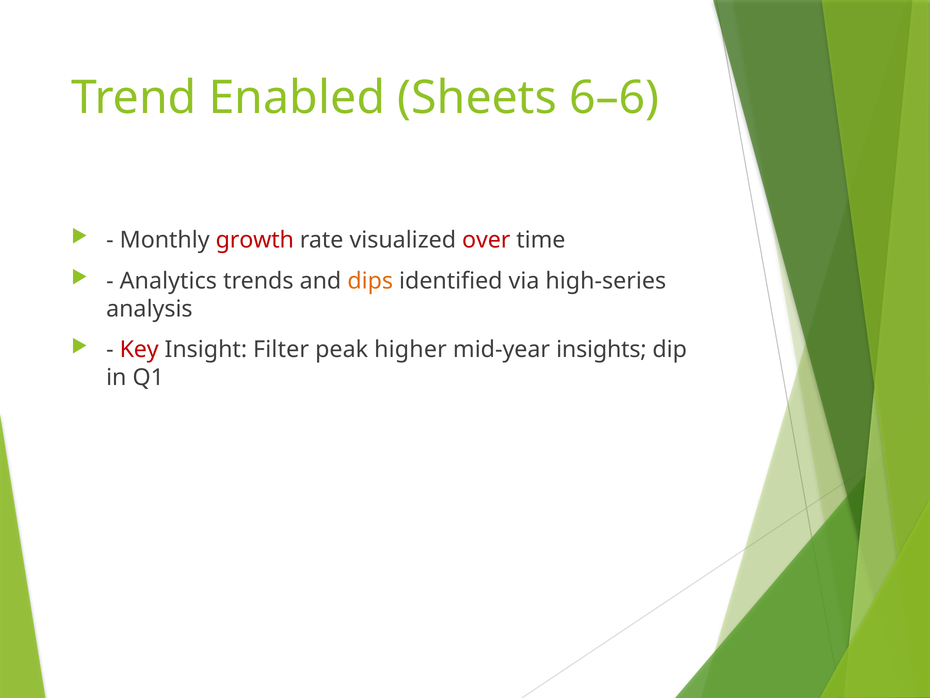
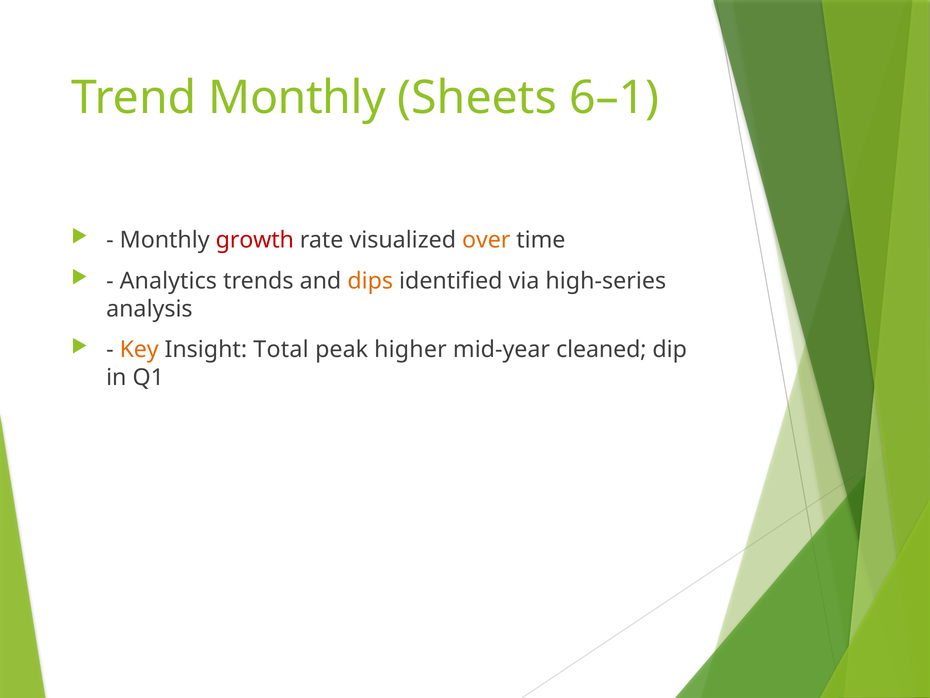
Trend Enabled: Enabled -> Monthly (297, 98)
6–6: 6–6 -> 6–1 (614, 98)
over colour: red -> orange (486, 240)
Key colour: red -> orange (139, 350)
Filter: Filter -> Total (281, 350)
insights: insights -> cleaned (601, 350)
